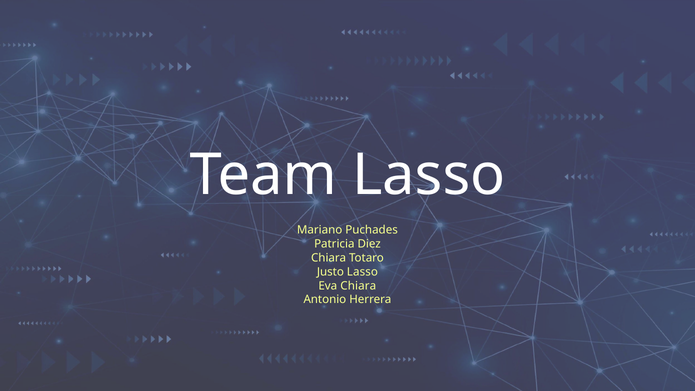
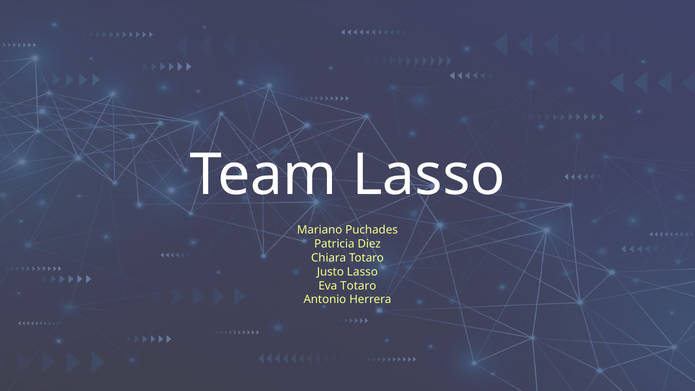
Eva Chiara: Chiara -> Totaro (358, 286)
